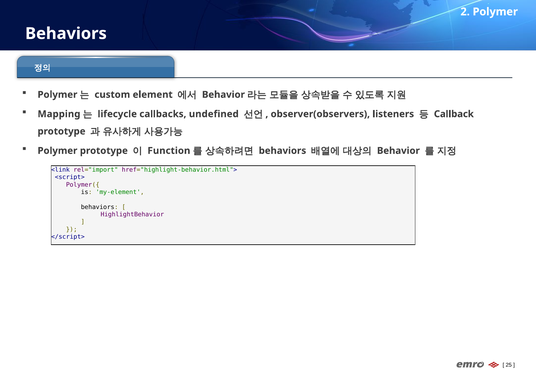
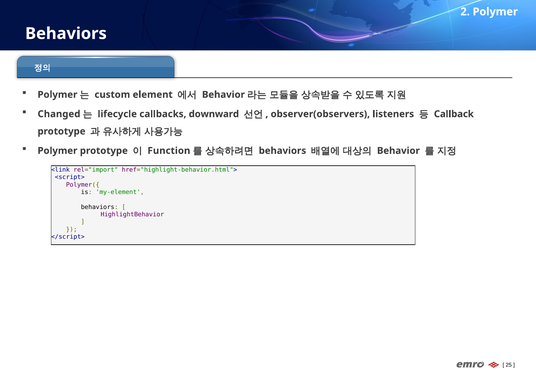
Mapping: Mapping -> Changed (59, 114)
undefined: undefined -> downward (214, 114)
